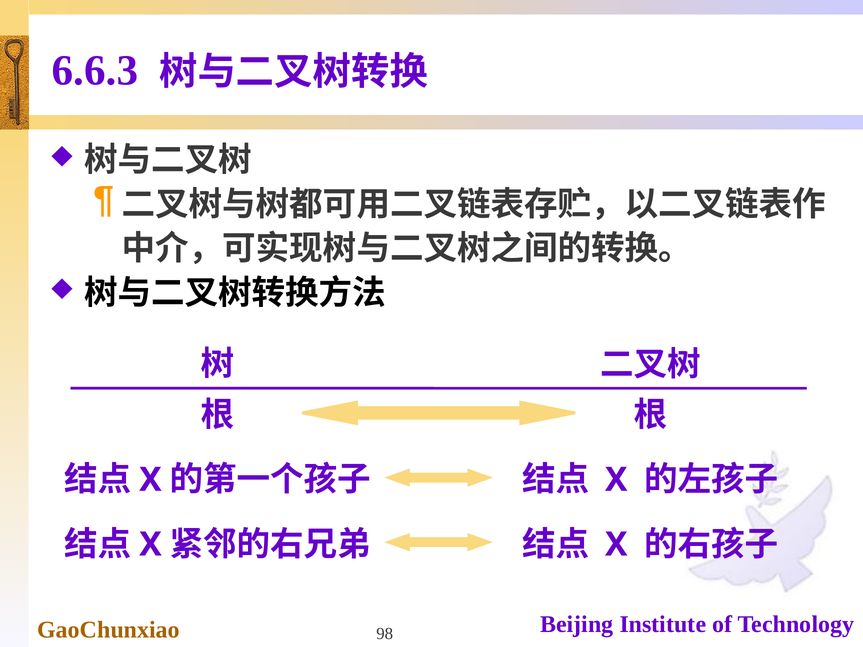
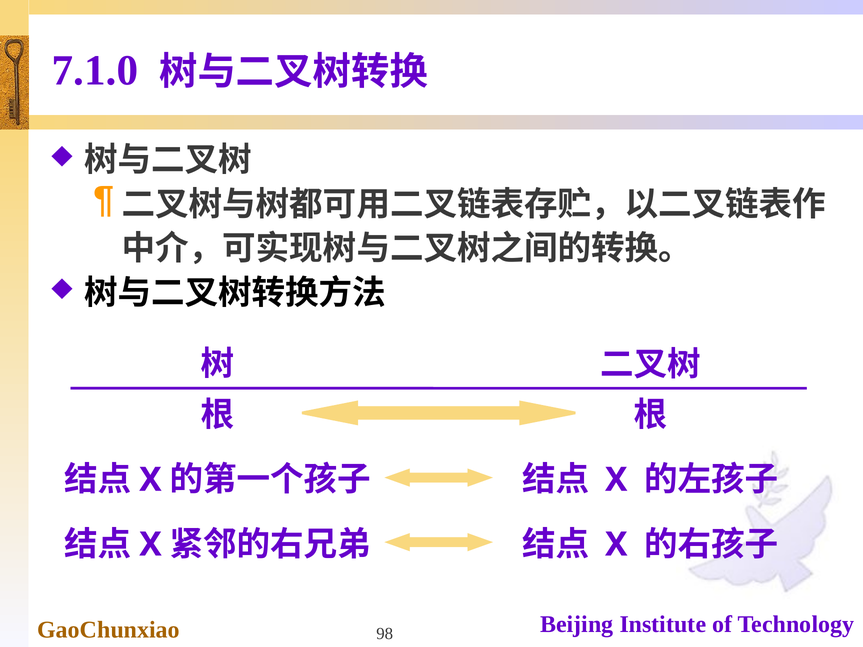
6.6.3: 6.6.3 -> 7.1.0 (95, 71)
